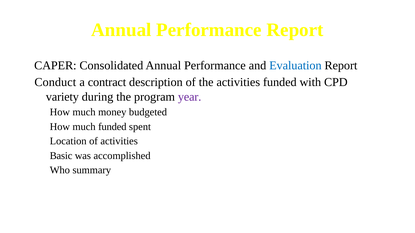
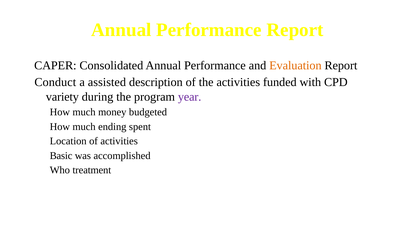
Evaluation colour: blue -> orange (295, 65)
contract: contract -> assisted (107, 82)
much funded: funded -> ending (112, 127)
summary: summary -> treatment (92, 170)
